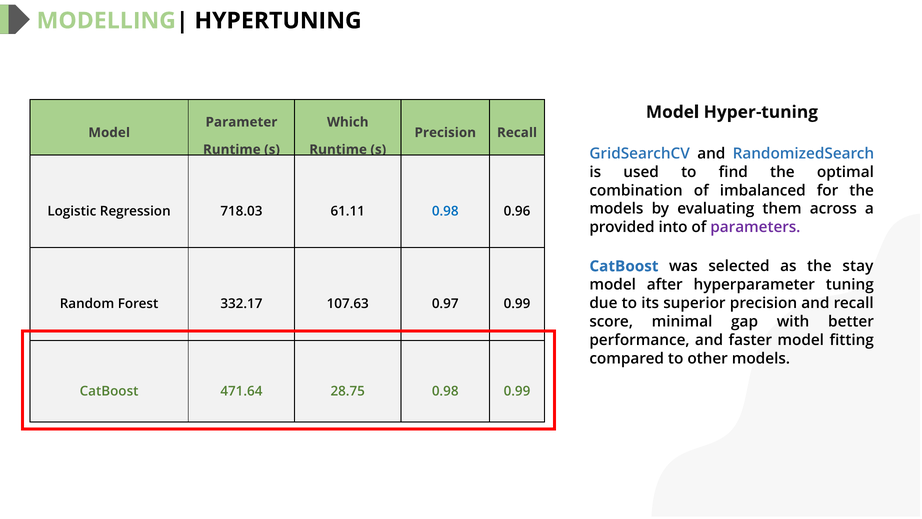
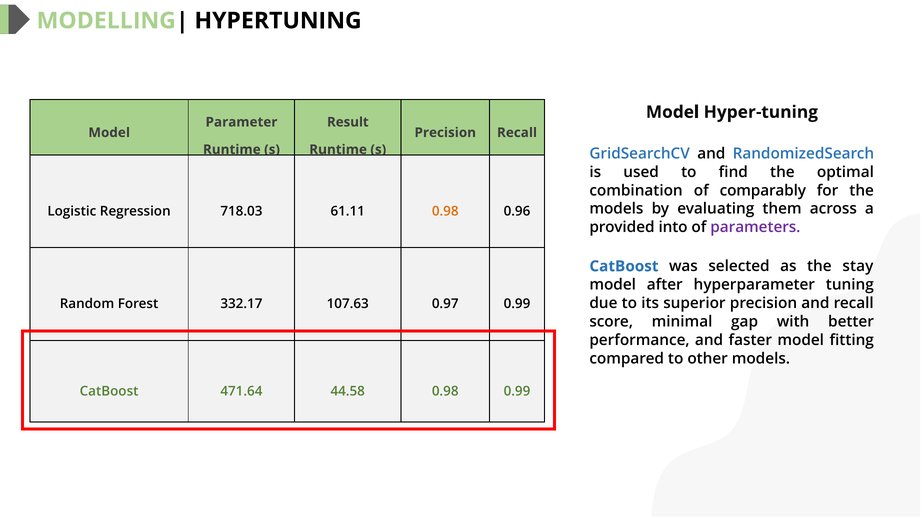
Which: Which -> Result (348, 122)
imbalanced: imbalanced -> comparably (763, 190)
0.98 colour: blue -> orange (445, 211)
28.75: 28.75 -> 44.58 (348, 391)
